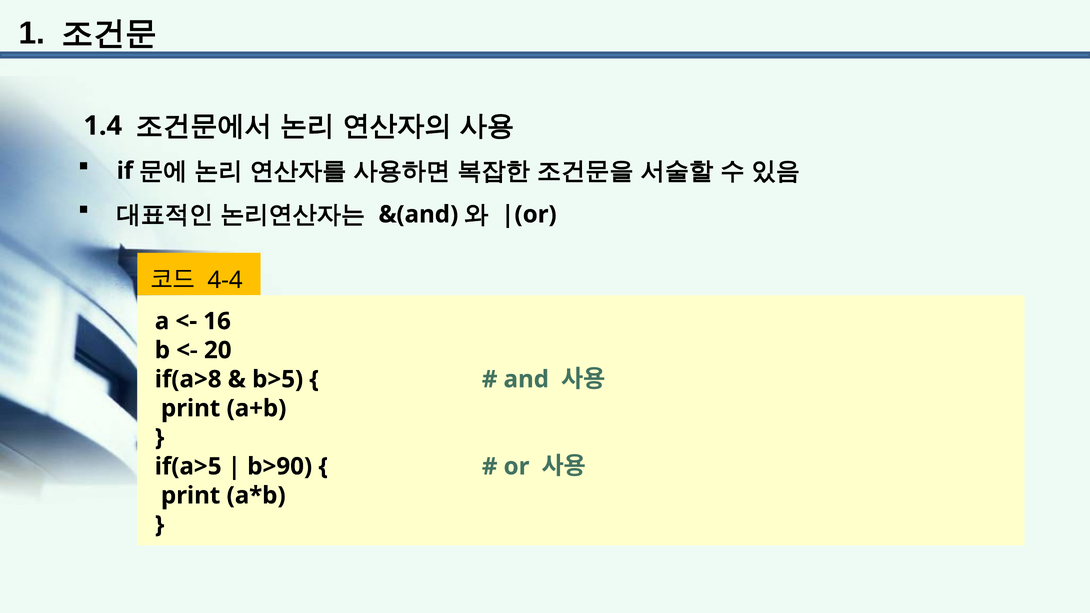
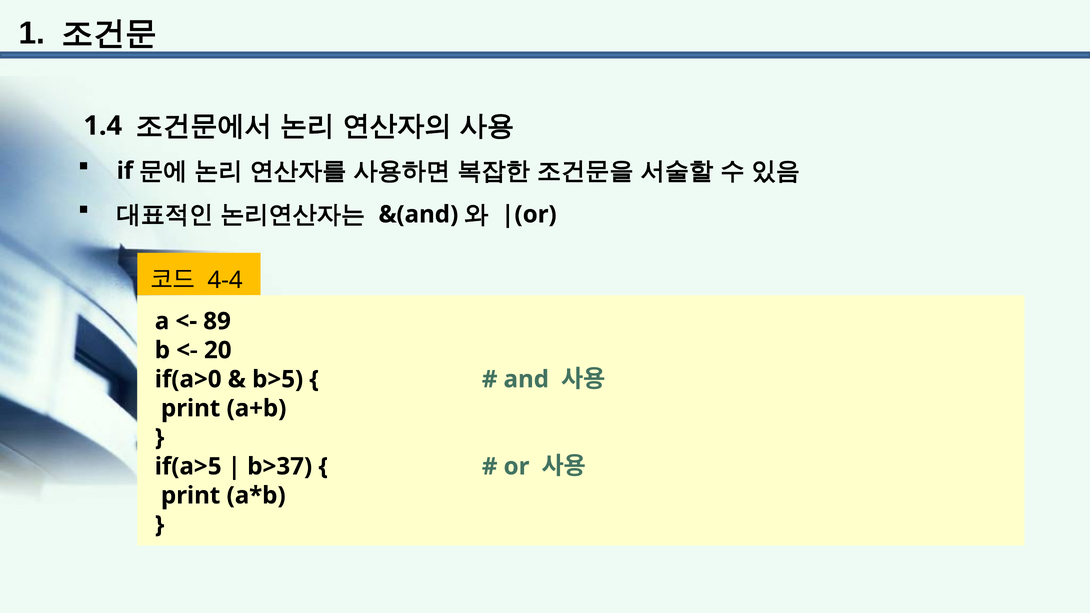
16: 16 -> 89 (217, 321)
if(a>8: if(a>8 -> if(a>0 (188, 379)
b>90: b>90 -> b>37 (280, 467)
